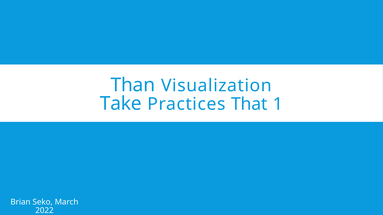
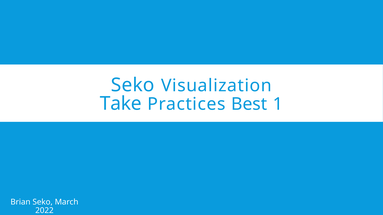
Than: Than -> Seko (133, 85)
That: That -> Best (249, 104)
